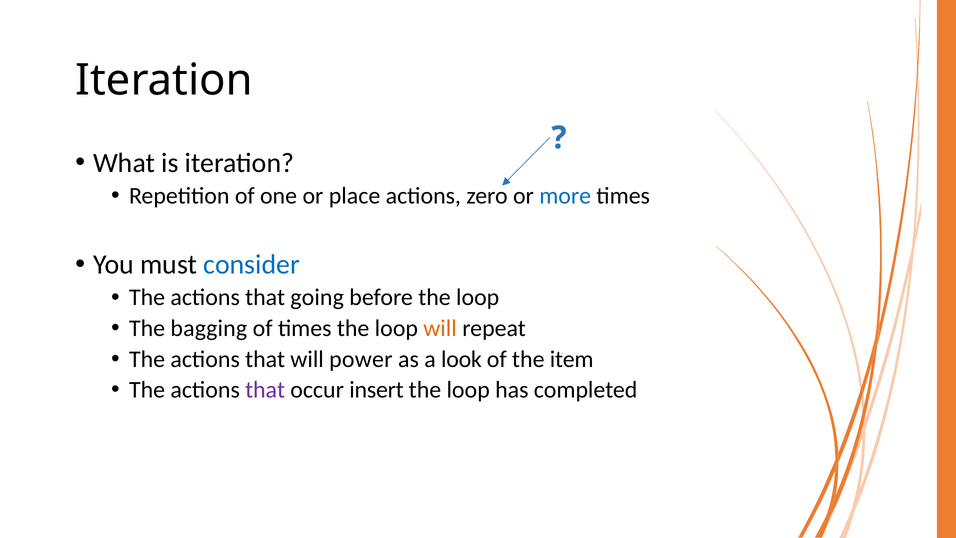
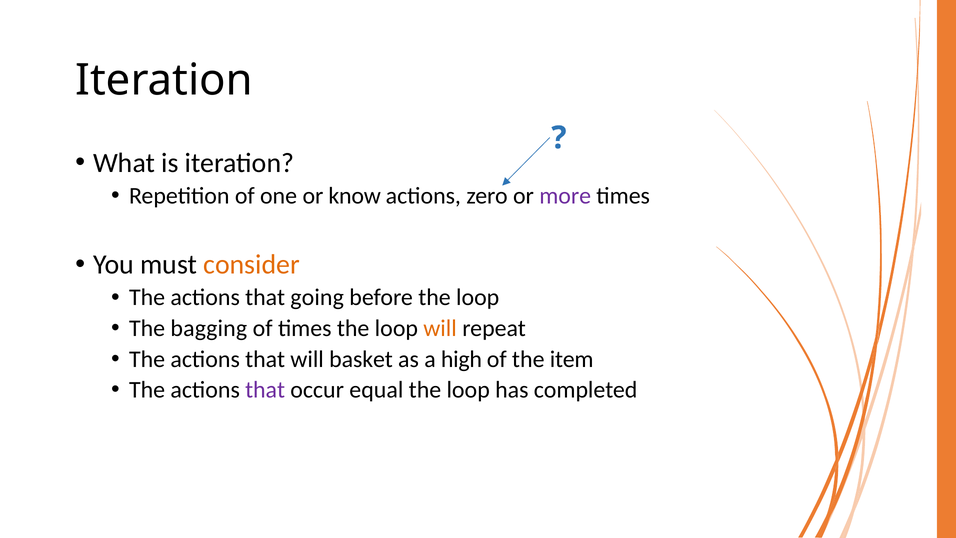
place: place -> know (355, 196)
more colour: blue -> purple (565, 196)
consider colour: blue -> orange (252, 264)
power: power -> basket (361, 359)
look: look -> high (461, 359)
insert: insert -> equal (376, 390)
